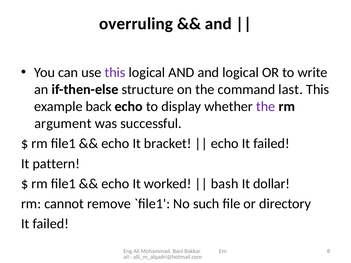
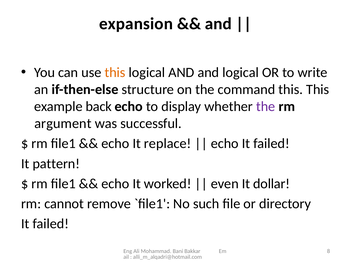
overruling: overruling -> expansion (136, 24)
this colour: purple -> orange (115, 73)
command last: last -> this (291, 90)
bracket: bracket -> replace (168, 144)
bash: bash -> even (225, 184)
